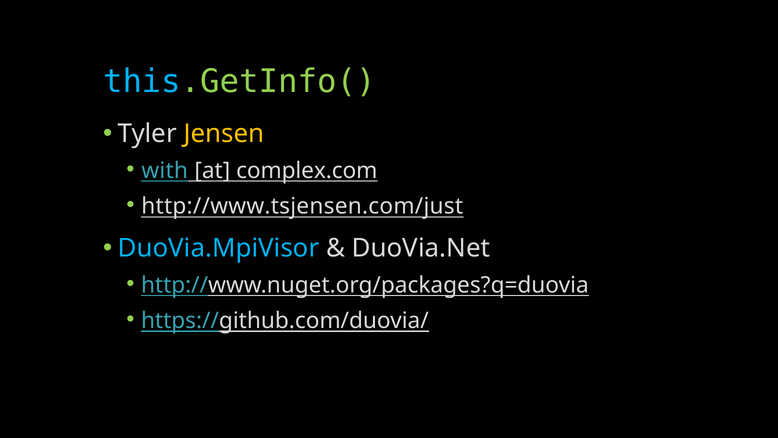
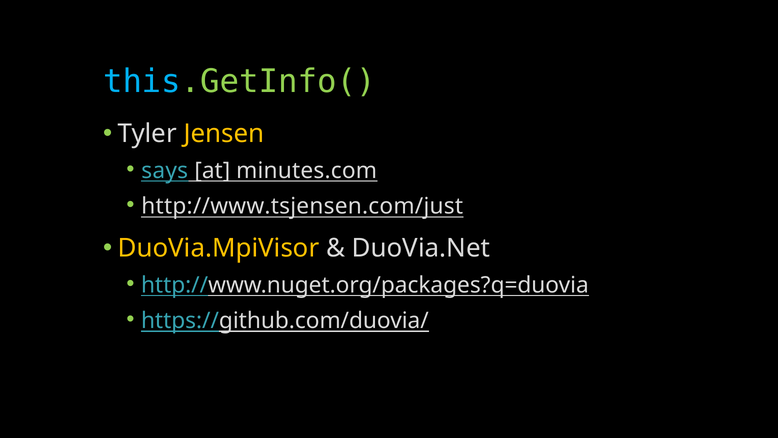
with: with -> says (165, 170)
complex.com: complex.com -> minutes.com (307, 170)
DuoVia.MpiVisor colour: light blue -> yellow (219, 248)
